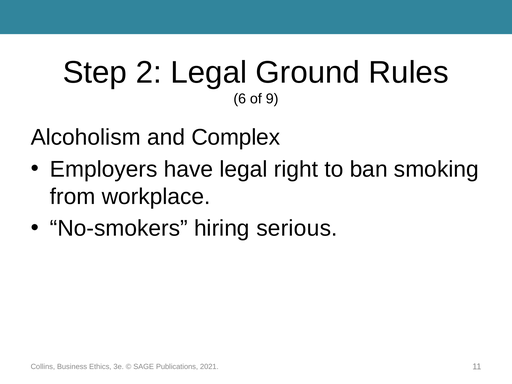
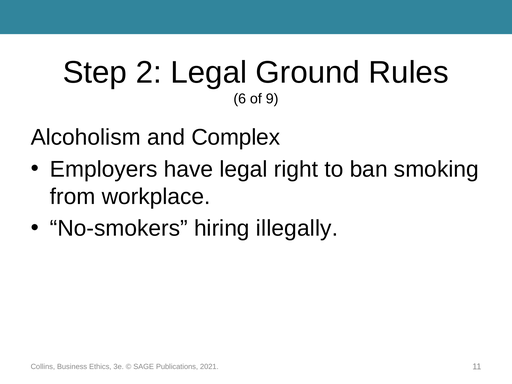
serious: serious -> illegally (297, 228)
